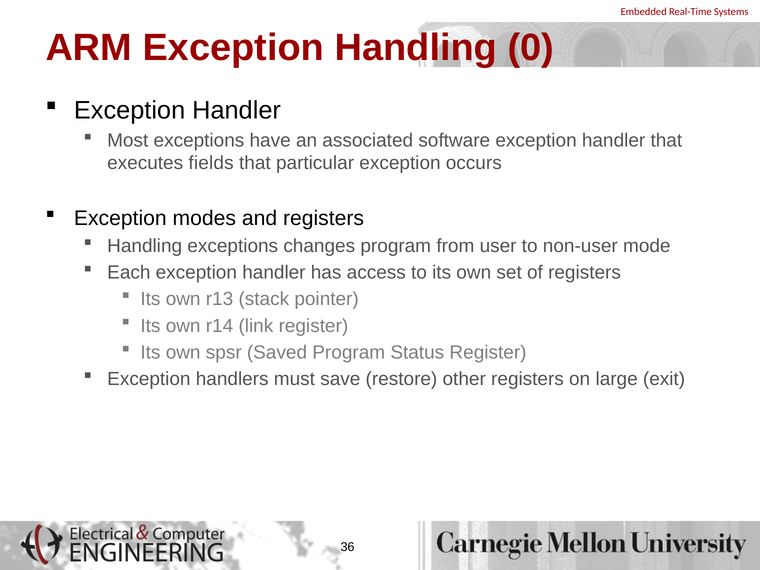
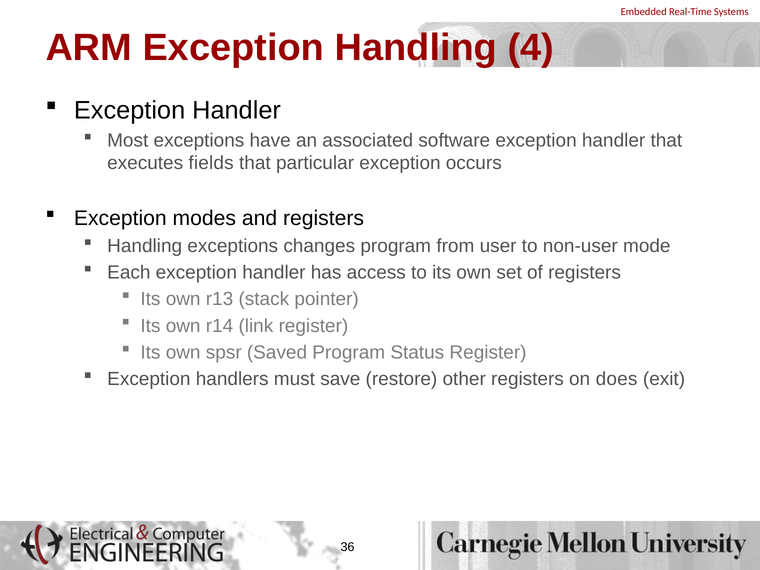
0: 0 -> 4 (531, 48)
large: large -> does (617, 379)
